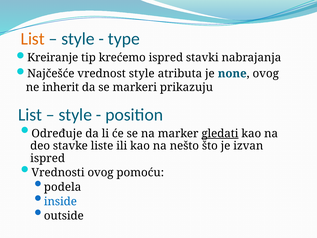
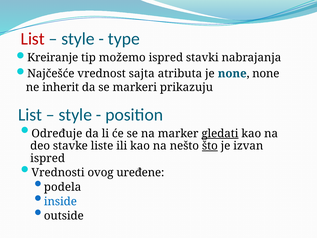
List colour: orange -> red (33, 39)
krećemo: krećemo -> možemo (122, 57)
vrednost style: style -> sajta (142, 73)
none ovog: ovog -> none (266, 73)
što underline: none -> present (210, 146)
pomoću: pomoću -> uređene (140, 172)
